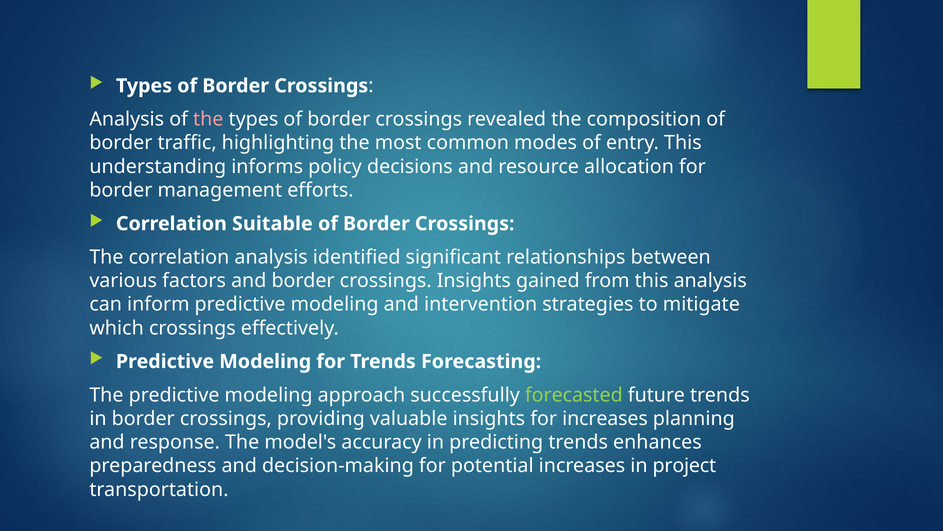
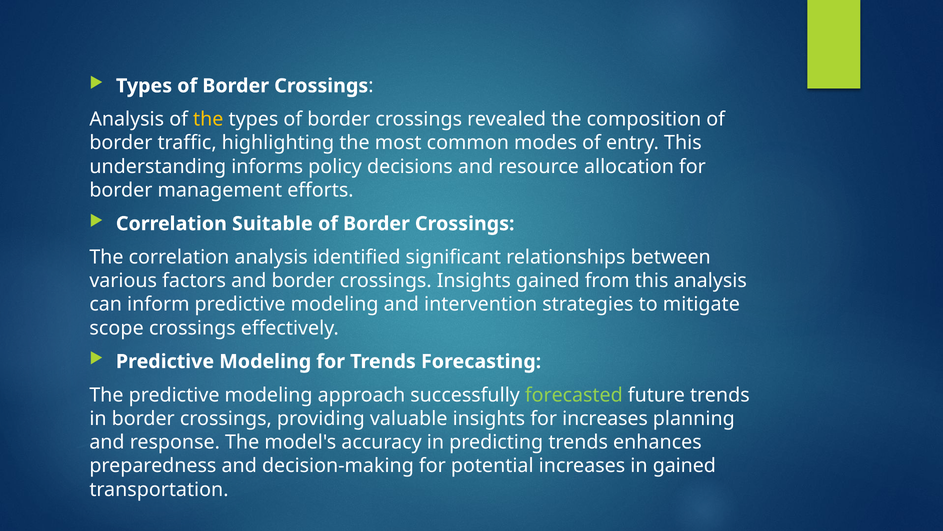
the colour: pink -> yellow (208, 119)
which: which -> scope (117, 328)
in project: project -> gained (684, 466)
